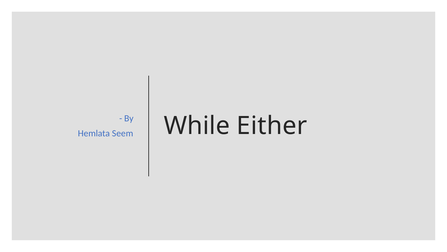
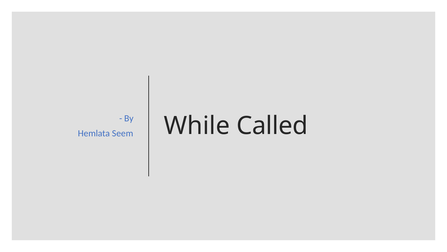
Either: Either -> Called (272, 126)
